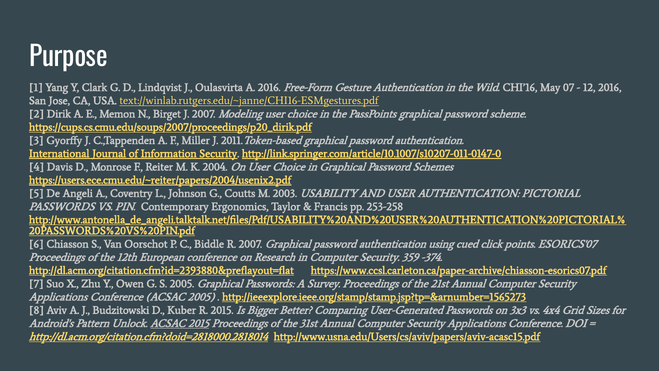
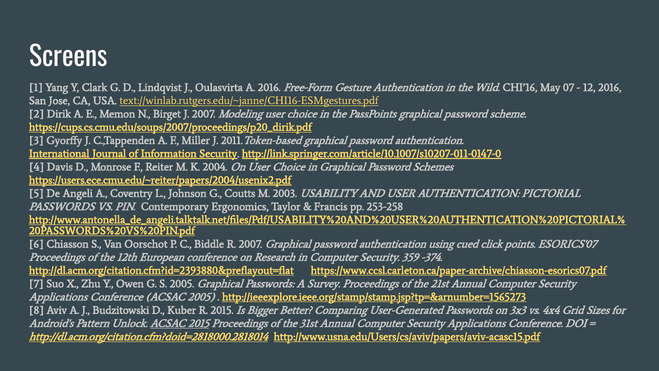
Purpose: Purpose -> Screens (68, 57)
